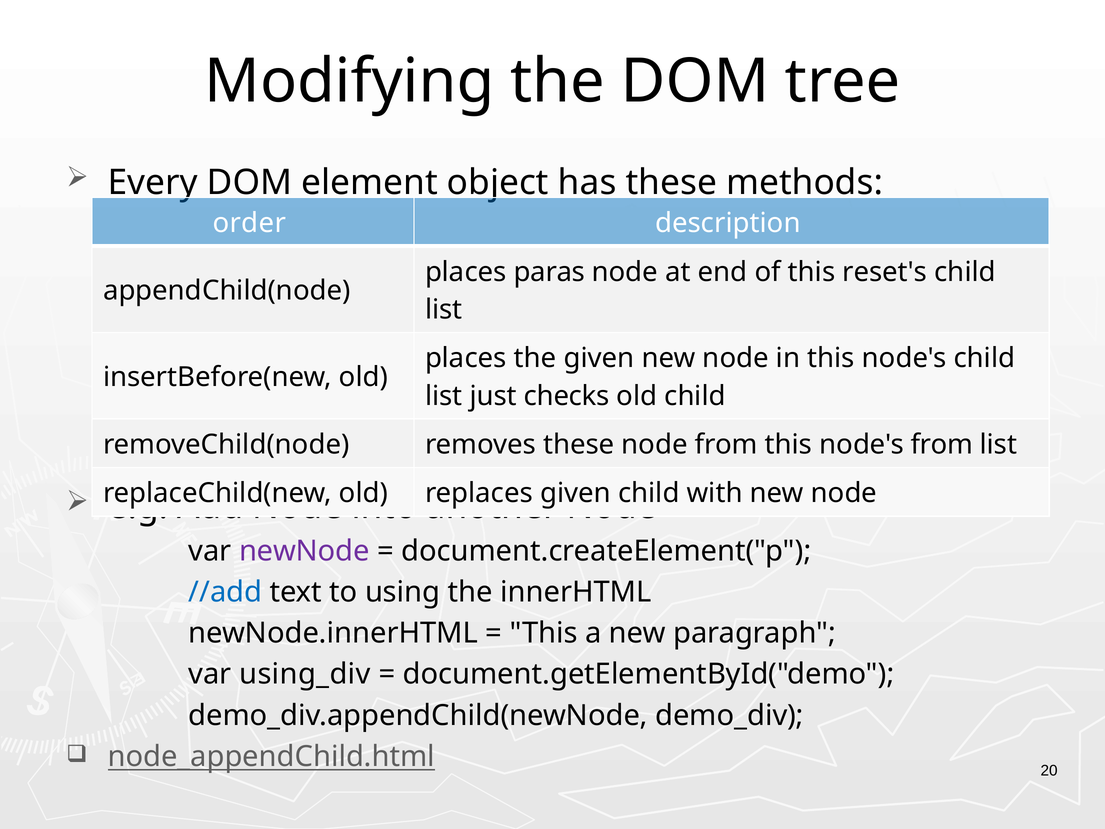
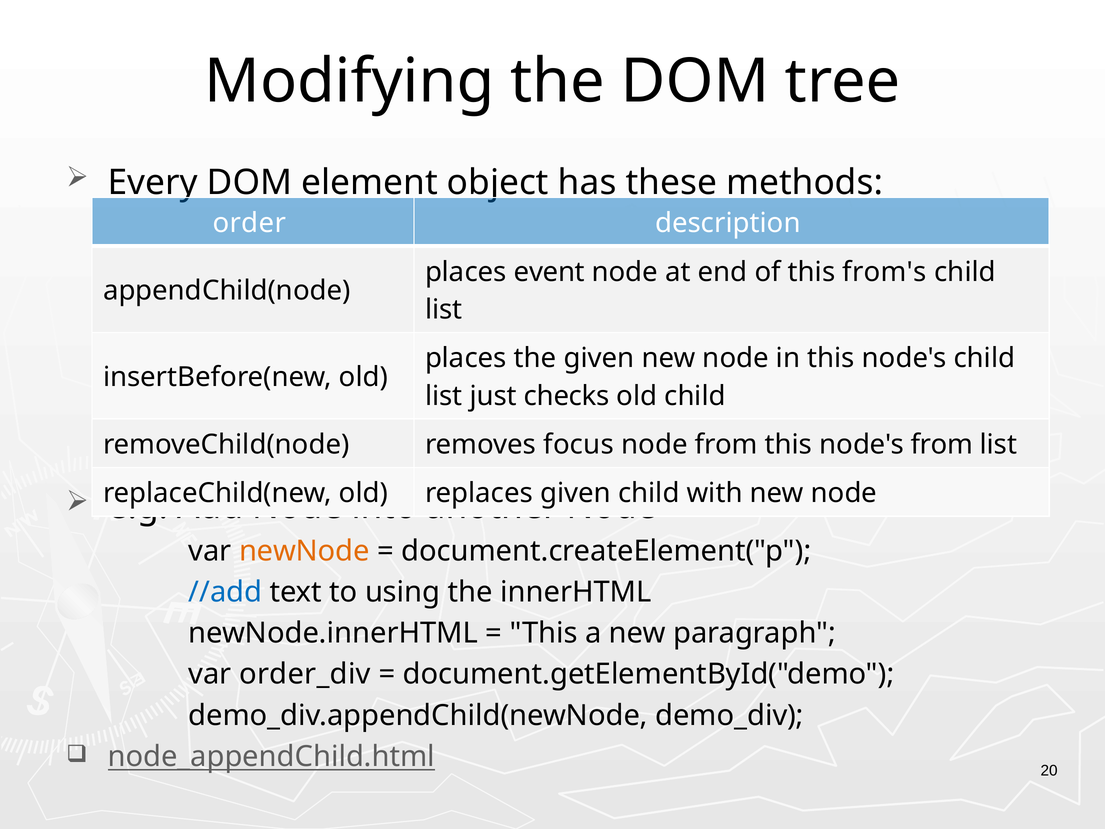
paras: paras -> event (549, 272)
reset's: reset's -> from's (885, 272)
removes these: these -> focus (579, 445)
newNode colour: purple -> orange (304, 551)
using_div: using_div -> order_div (305, 674)
